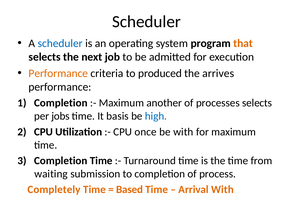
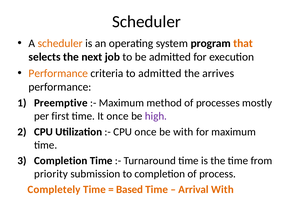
scheduler colour: blue -> orange (60, 43)
to produced: produced -> admitted (160, 73)
Completion: Completion -> Preemptive (61, 103)
another: another -> method (164, 103)
processes selects: selects -> mostly (257, 103)
jobs: jobs -> first (60, 116)
It basis: basis -> once (117, 116)
high colour: blue -> purple (156, 116)
waiting: waiting -> priority (51, 174)
